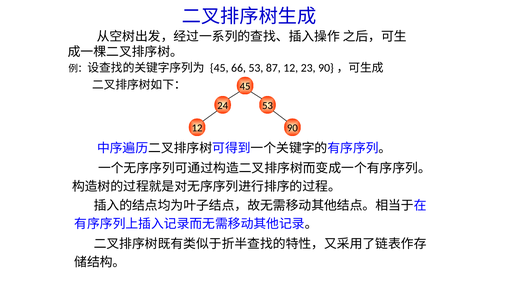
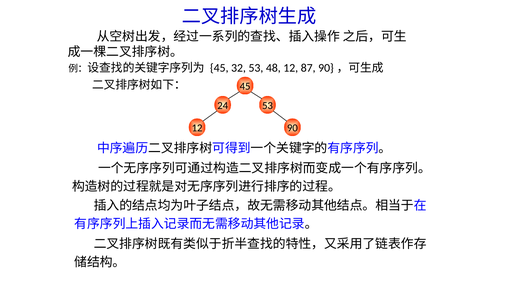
66: 66 -> 32 (239, 68)
87: 87 -> 48 (273, 68)
23: 23 -> 87 (308, 68)
